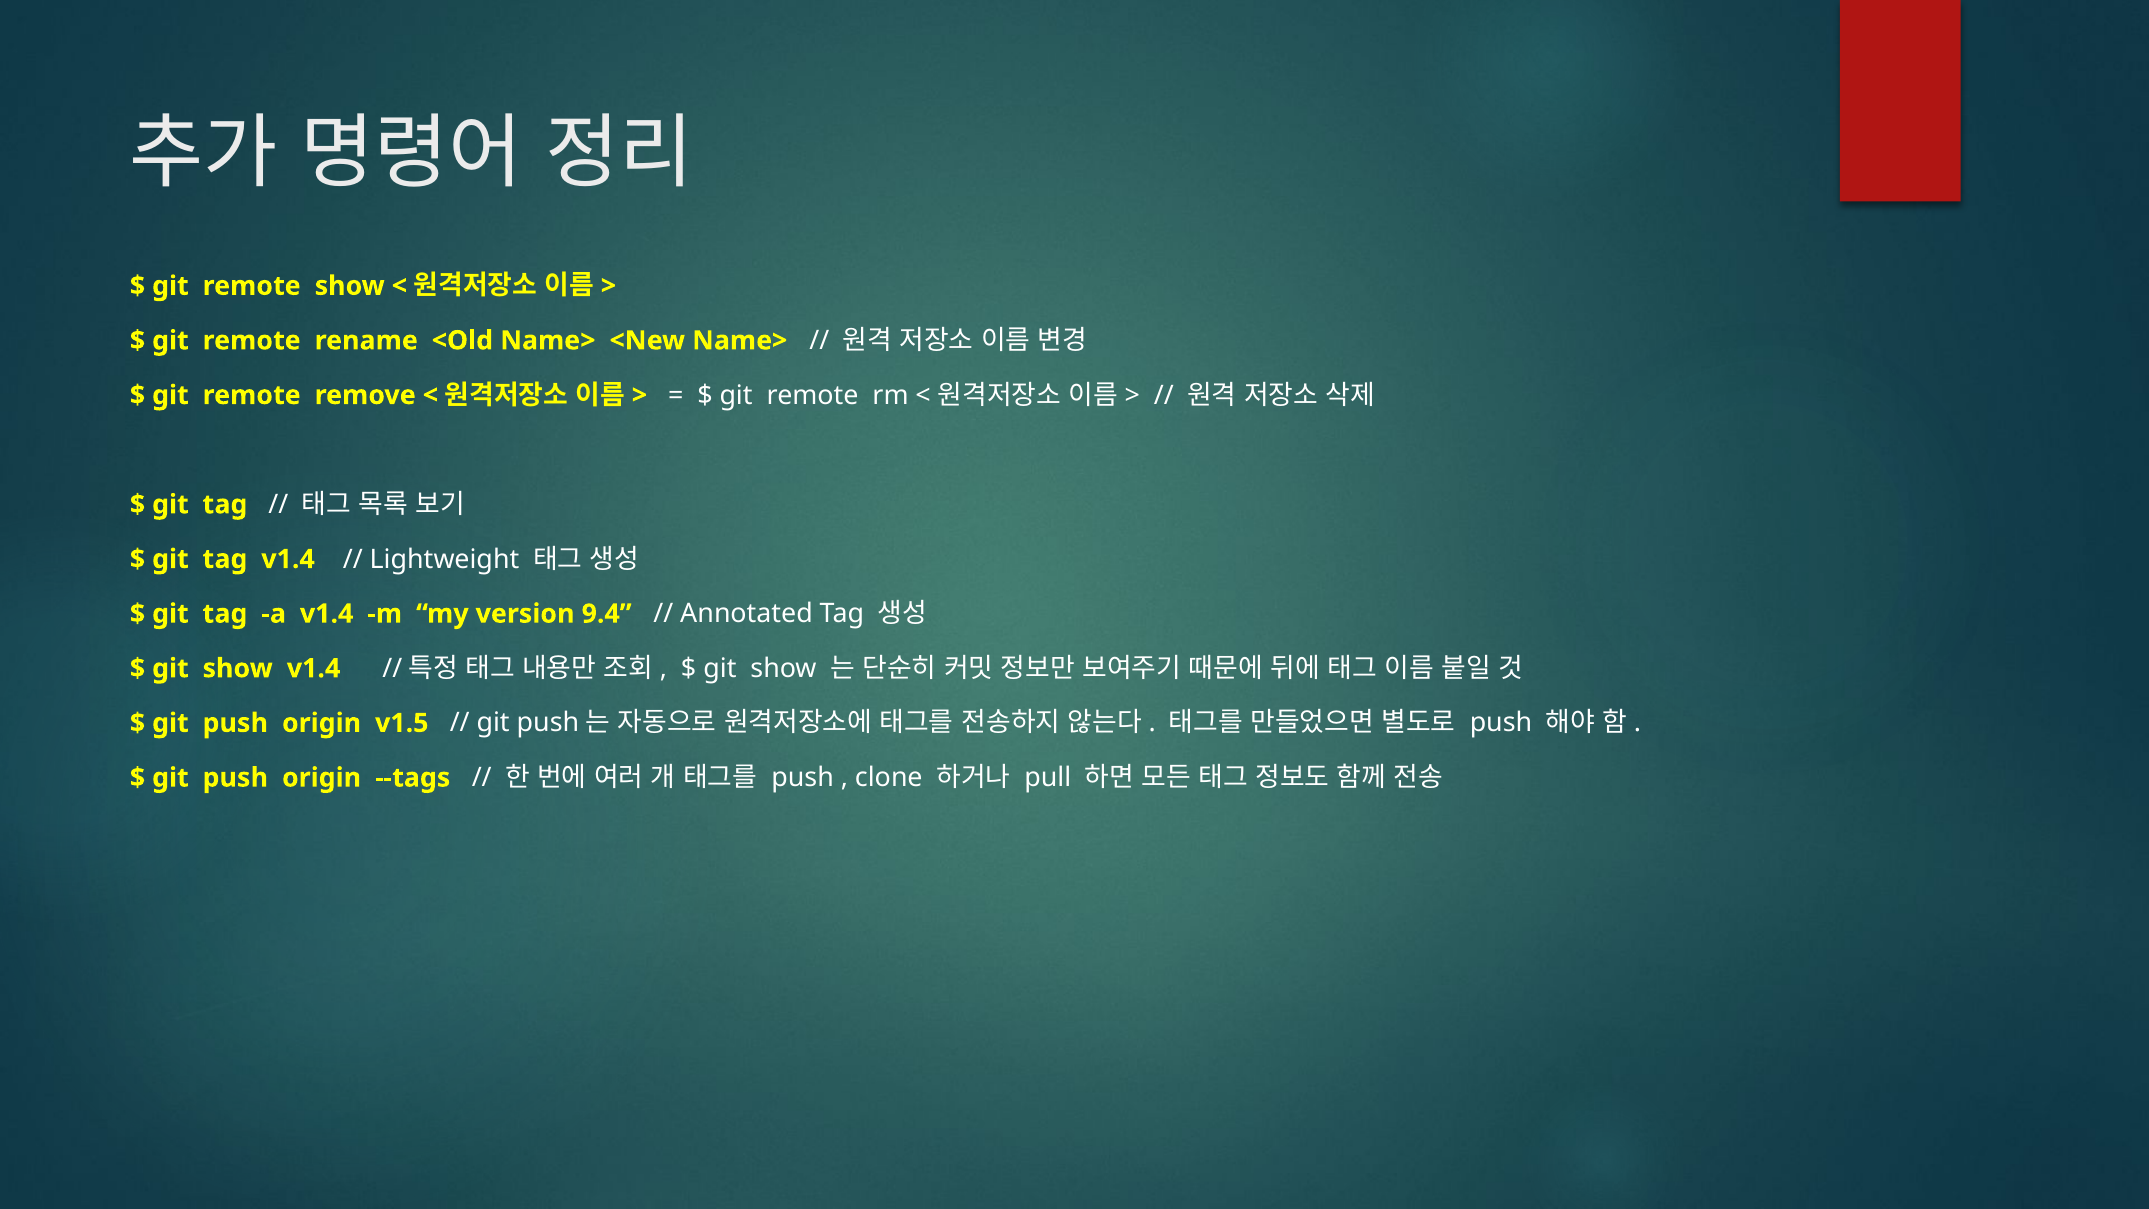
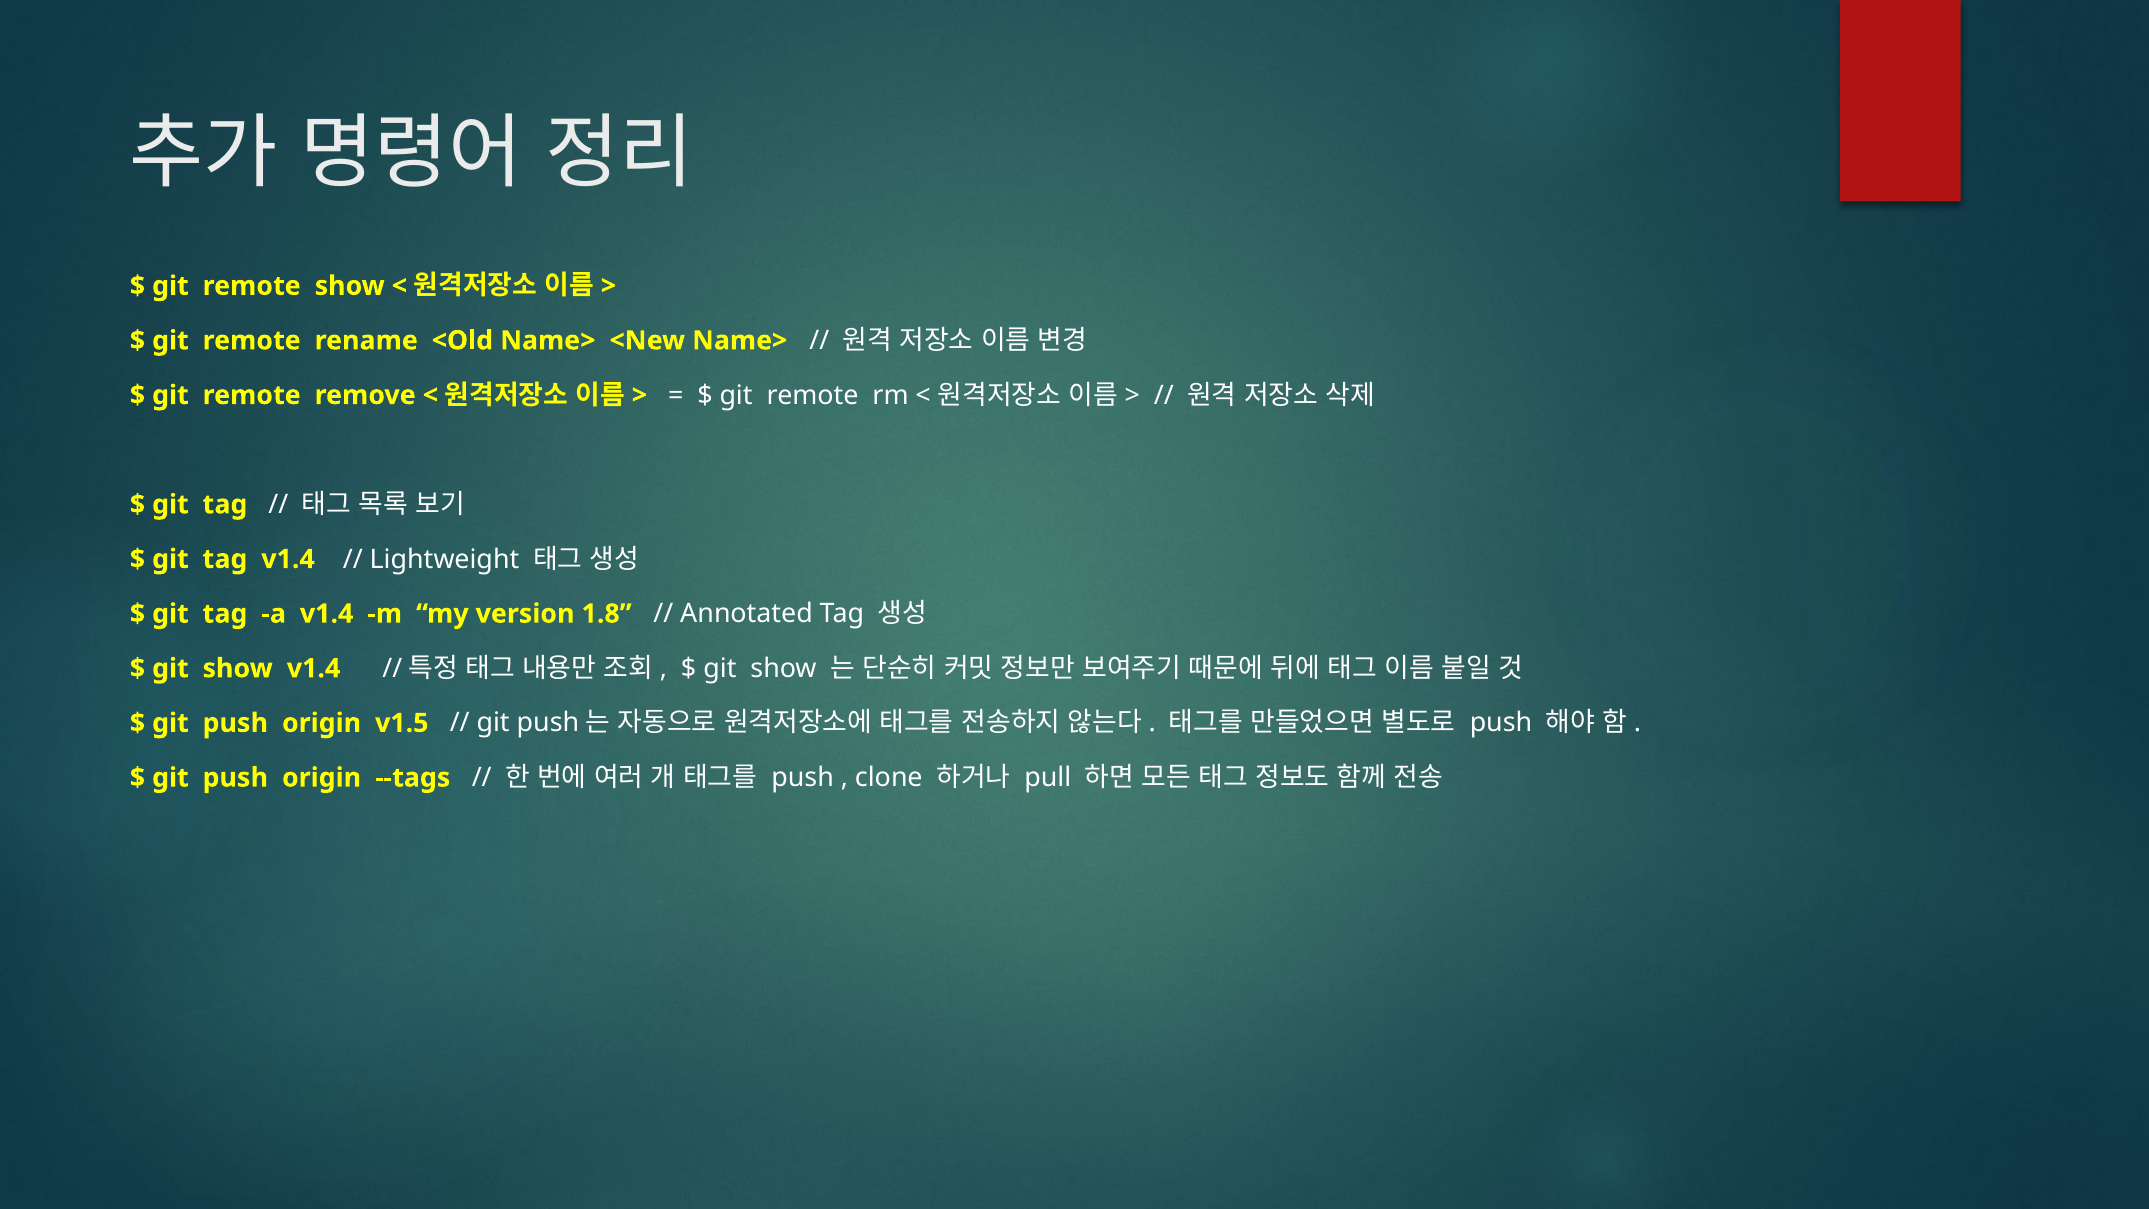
9.4: 9.4 -> 1.8 (607, 614)
